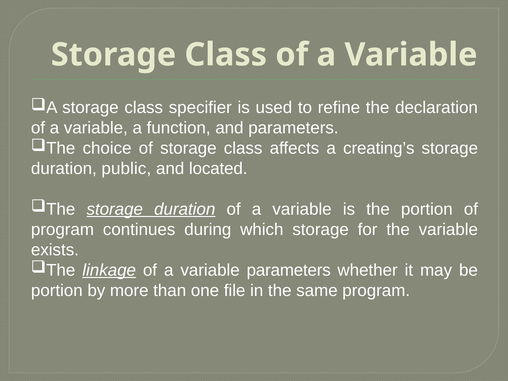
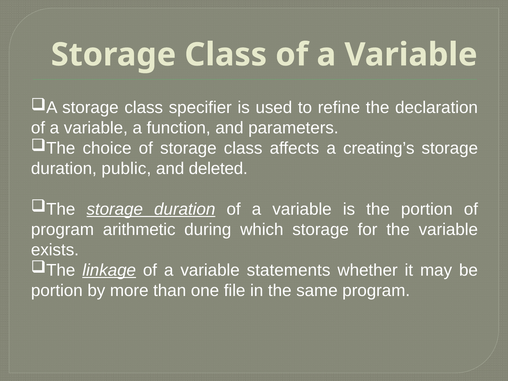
located: located -> deleted (218, 169)
continues: continues -> arithmetic (139, 229)
variable parameters: parameters -> statements (289, 270)
